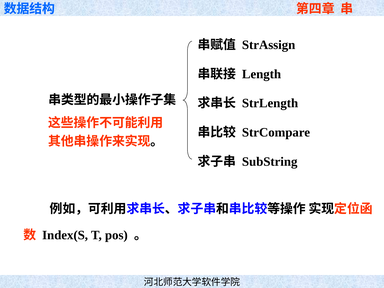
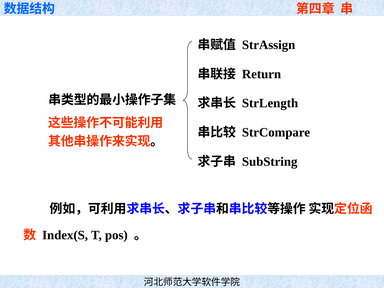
Length: Length -> Return (262, 74)
